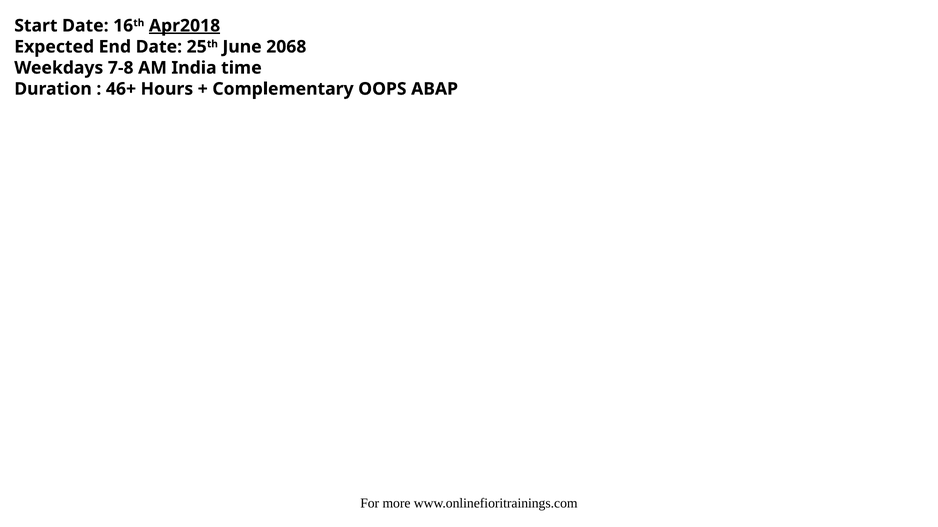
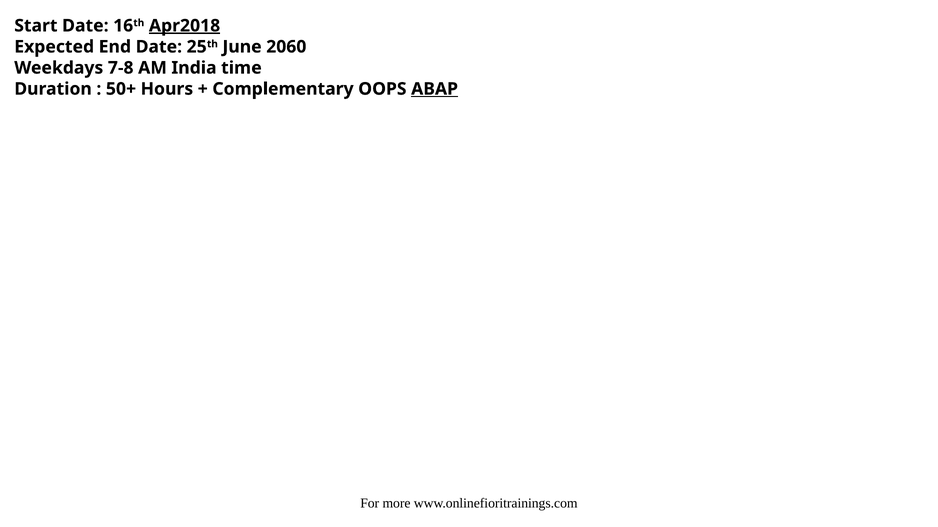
2068: 2068 -> 2060 (286, 47)
46+: 46+ -> 50+ (121, 89)
ABAP underline: none -> present (435, 89)
